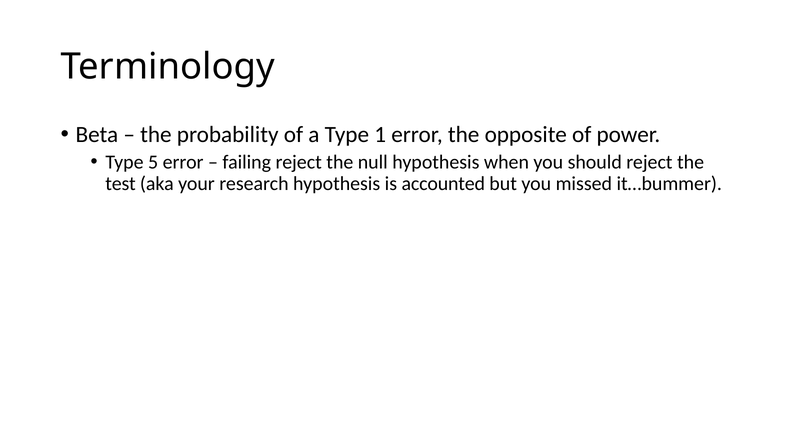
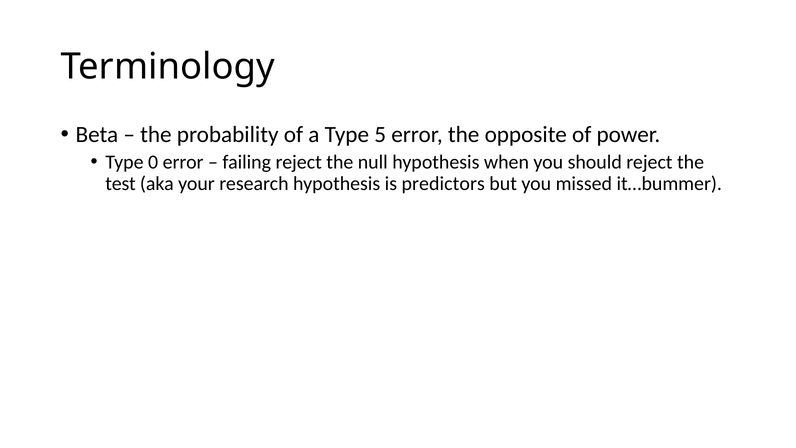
1: 1 -> 5 (380, 135)
5: 5 -> 0 (153, 162)
accounted: accounted -> predictors (443, 184)
